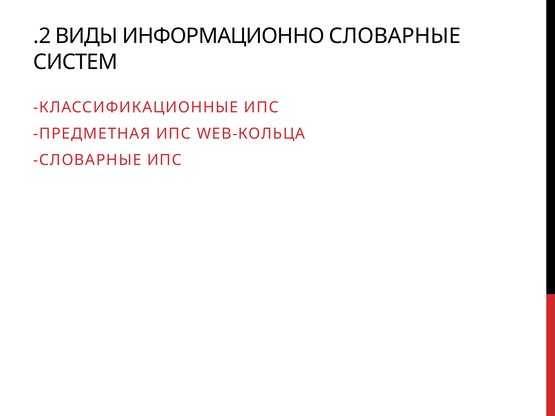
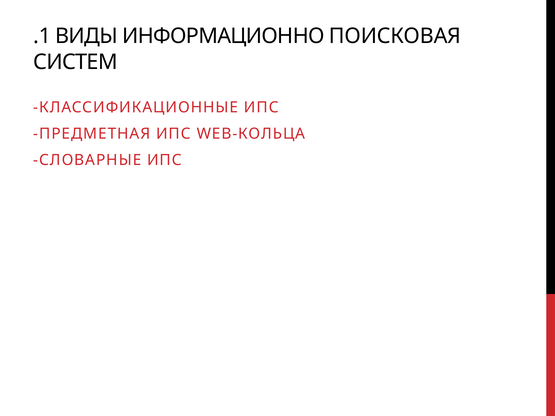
.2: .2 -> .1 (42, 36)
ИНФОРМАЦИОННО СЛОВАРНЫЕ: СЛОВАРНЫЕ -> ПОИСКОВАЯ (395, 36)
